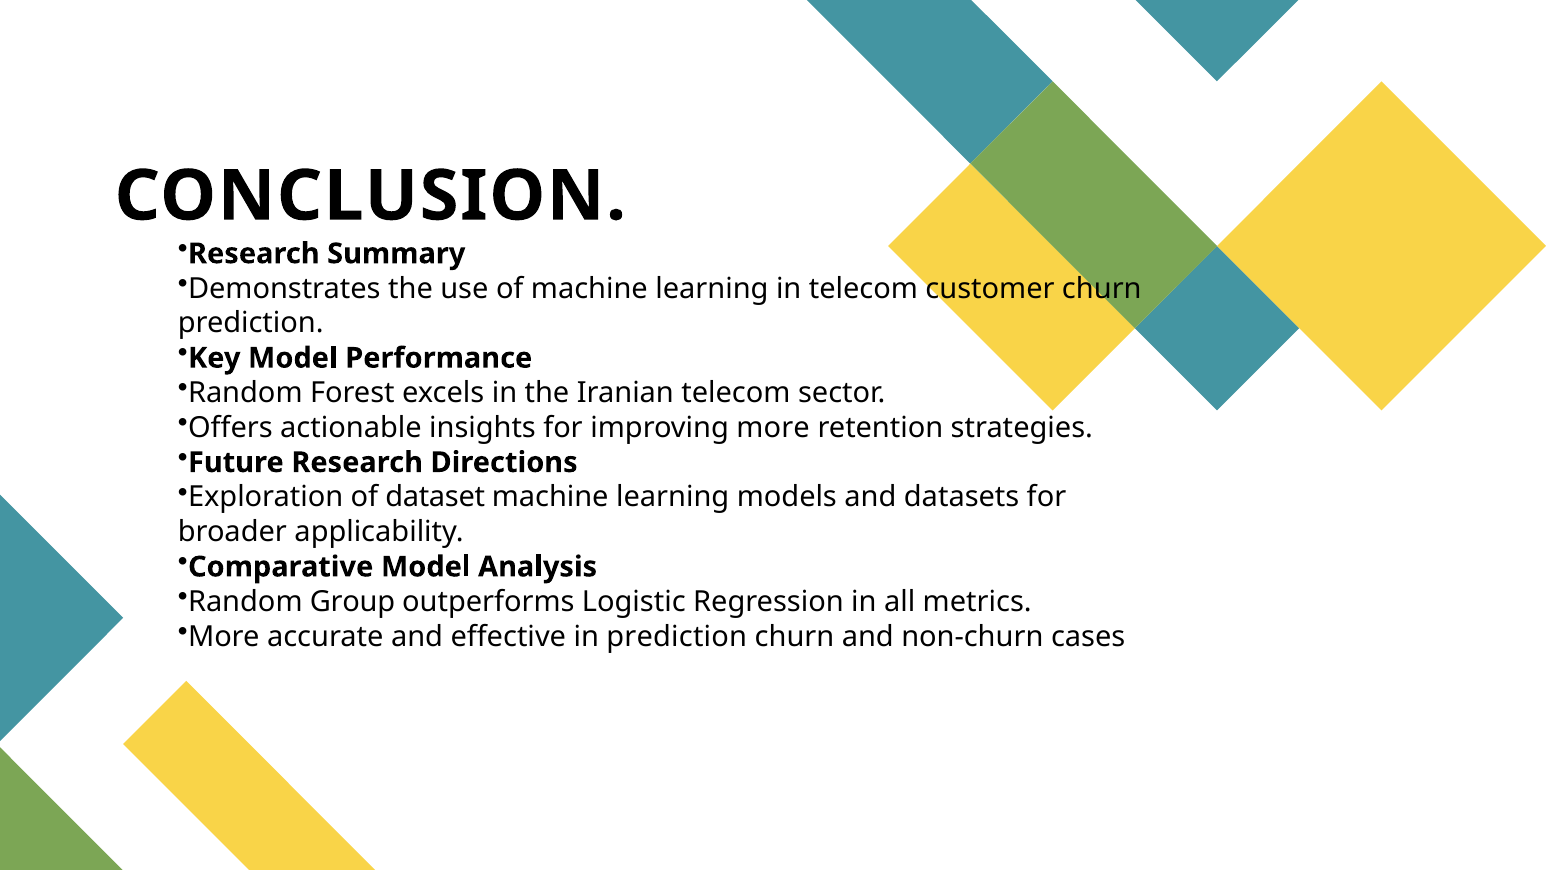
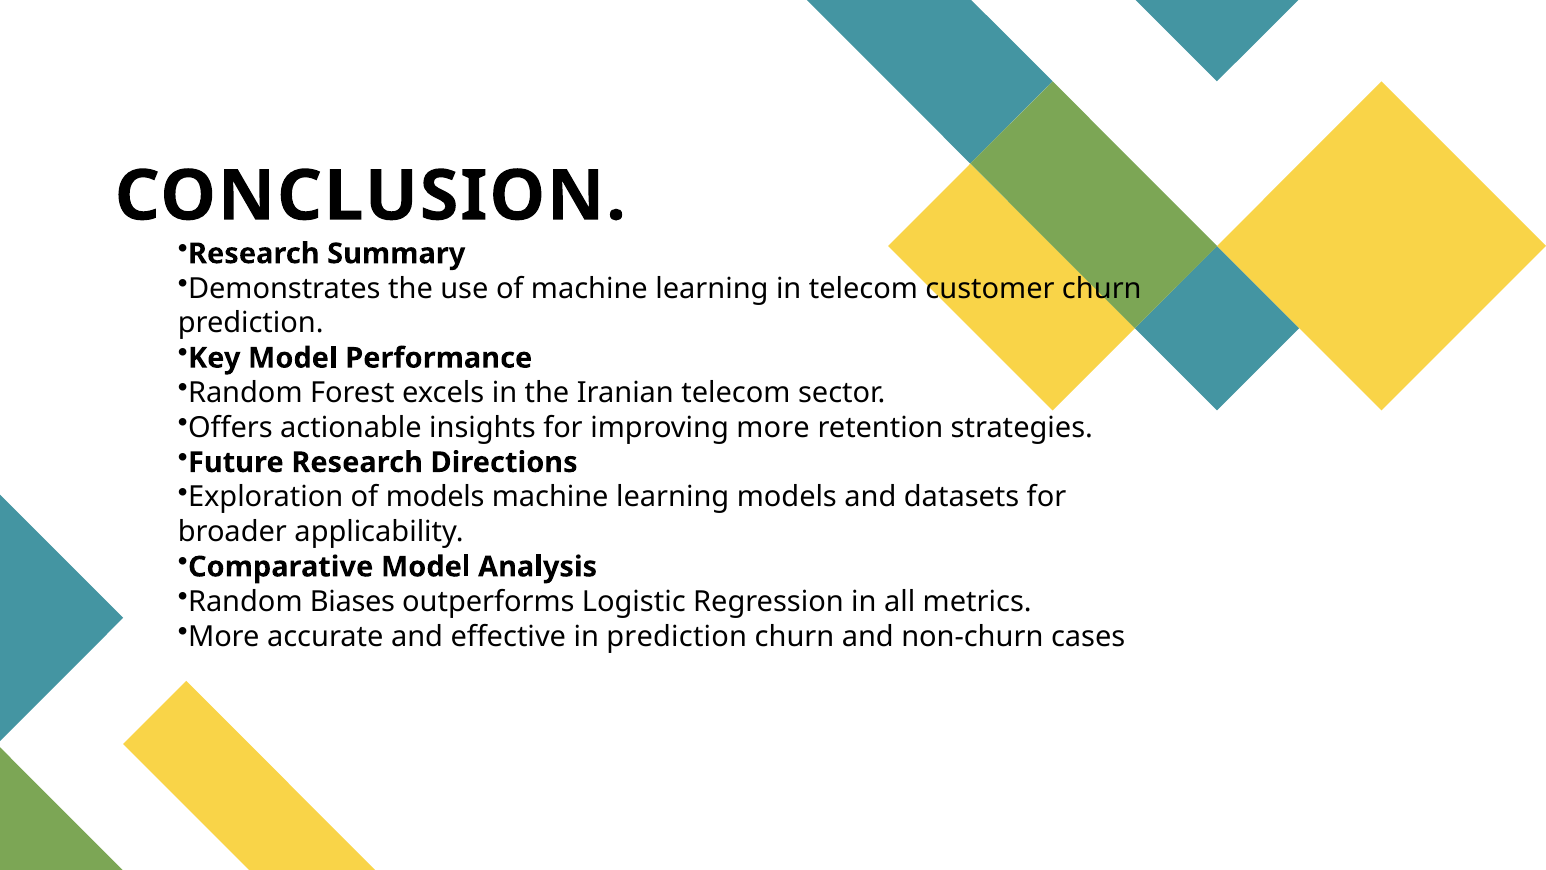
of dataset: dataset -> models (435, 497)
Group: Group -> Biases (352, 601)
